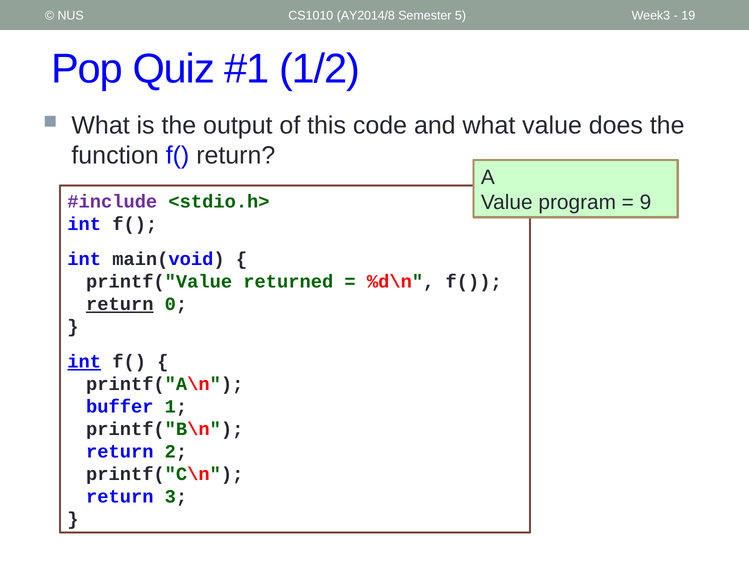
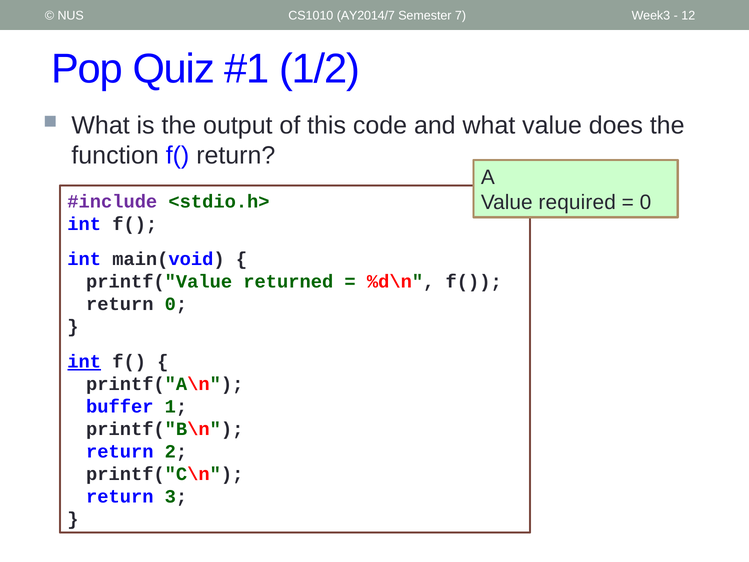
AY2014/8: AY2014/8 -> AY2014/7 (366, 16)
5: 5 -> 7 (460, 16)
19: 19 -> 12 (688, 16)
program: program -> required (577, 202)
9: 9 -> 0 (645, 202)
return underline: present -> none (120, 304)
